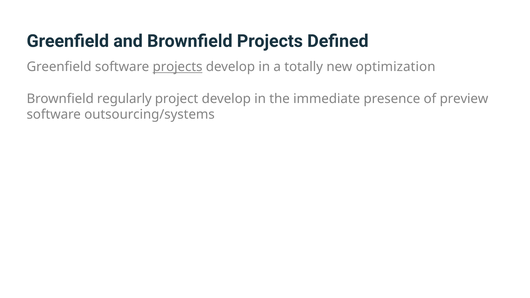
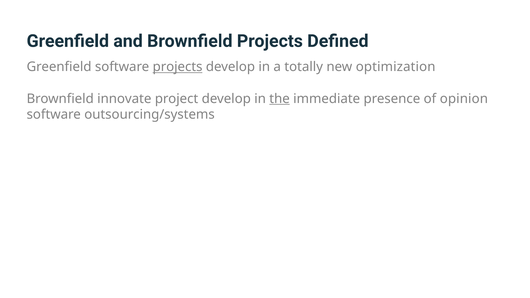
regularly: regularly -> innovate (124, 99)
the underline: none -> present (280, 99)
preview: preview -> opinion (464, 99)
